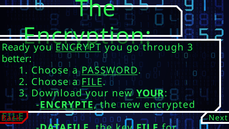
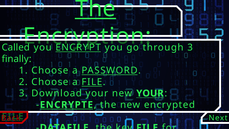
The underline: none -> present (95, 9)
Ready: Ready -> Called (16, 47)
better: better -> finally (17, 59)
